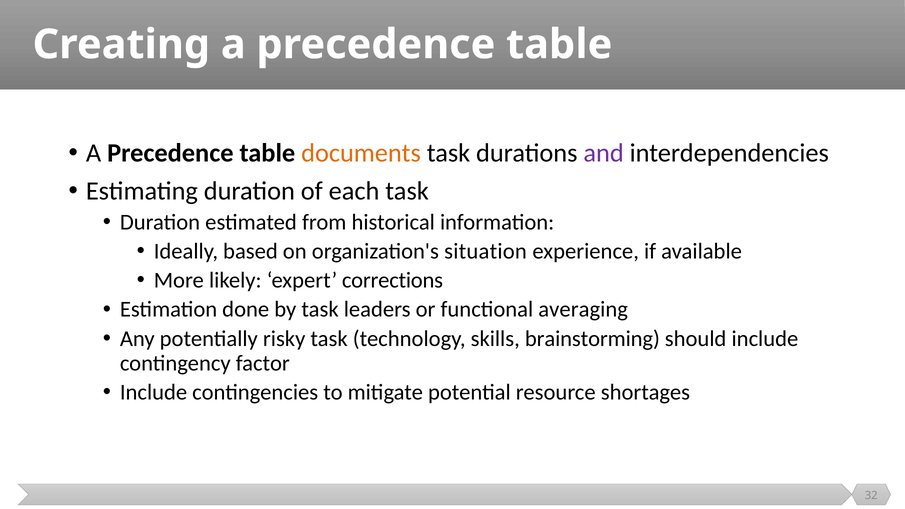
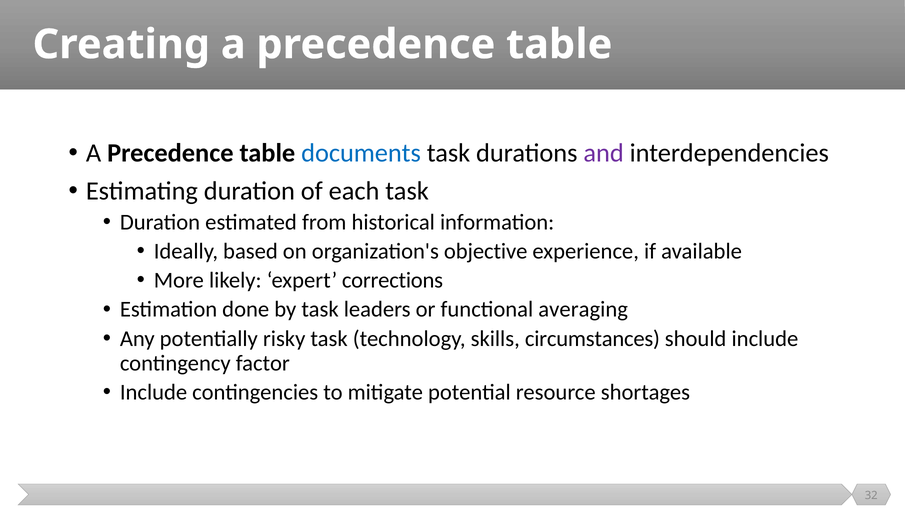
documents colour: orange -> blue (361, 153)
situation: situation -> objective (486, 251)
brainstorming: brainstorming -> circumstances (592, 339)
